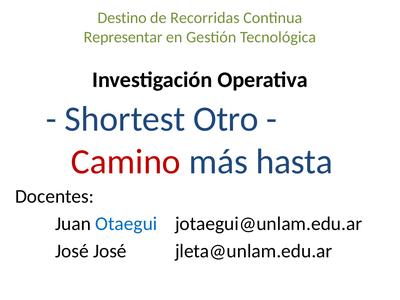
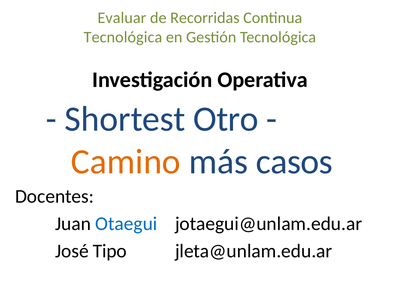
Destino: Destino -> Evaluar (122, 18)
Representar: Representar -> Tecnológica (123, 37)
Camino colour: red -> orange (126, 162)
hasta: hasta -> casos (294, 162)
José José: José -> Tipo (110, 251)
